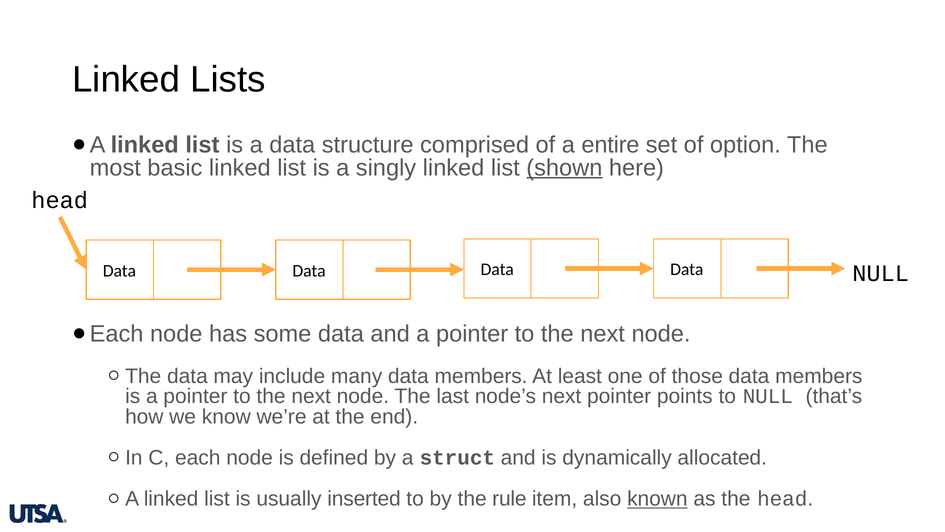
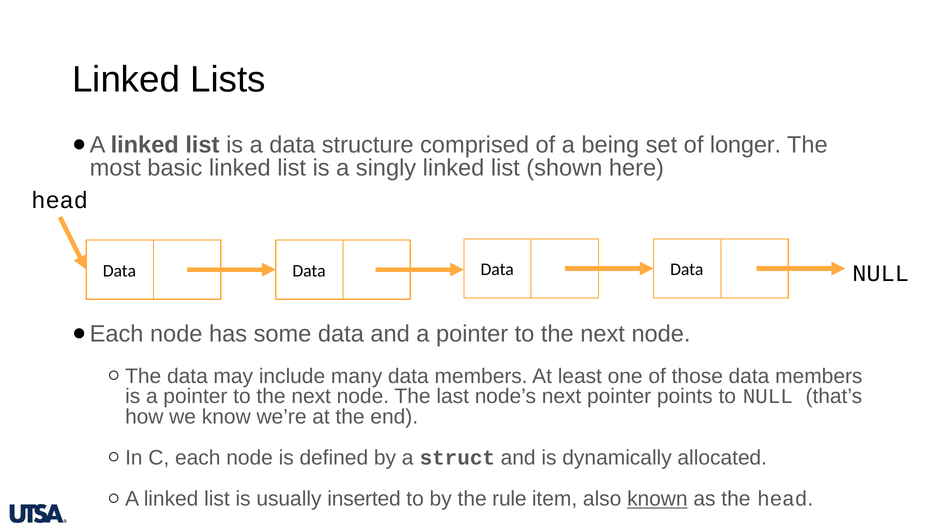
entire: entire -> being (610, 145)
option: option -> longer (746, 145)
shown underline: present -> none (564, 168)
